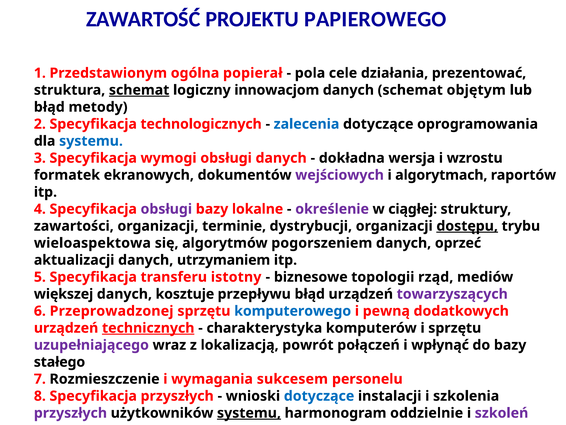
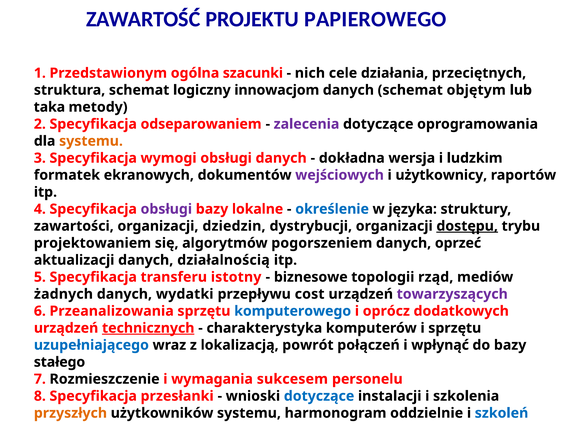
popierał: popierał -> szacunki (253, 73)
pola: pola -> nich (310, 73)
prezentować: prezentować -> przeciętnych (479, 73)
schemat underline: present -> none (139, 90)
błąd: błąd -> taka (49, 107)
technologicznych: technologicznych -> odseparowaniem (201, 124)
zalecenia colour: blue -> purple (307, 124)
systemu colour: blue -> orange (91, 141)
wzrostu: wzrostu -> ludzkim (475, 158)
algorytmach: algorytmach -> użytkownicy (441, 175)
określenie colour: purple -> blue (332, 209)
ciągłej: ciągłej -> języka (413, 209)
terminie: terminie -> dziedzin (234, 226)
wieloaspektowa: wieloaspektowa -> projektowaniem (92, 243)
utrzymaniem: utrzymaniem -> działalnością (223, 260)
większej: większej -> żadnych (63, 294)
kosztuje: kosztuje -> wydatki (185, 294)
przepływu błąd: błąd -> cost (310, 294)
Przeprowadzonej: Przeprowadzonej -> Przeanalizowania (112, 311)
pewną: pewną -> oprócz (386, 311)
uzupełniającego colour: purple -> blue (91, 345)
Specyfikacja przyszłych: przyszłych -> przesłanki (177, 396)
przyszłych colour: purple -> orange (70, 413)
systemu underline: present -> none (249, 413)
szkoleń colour: purple -> blue (502, 413)
